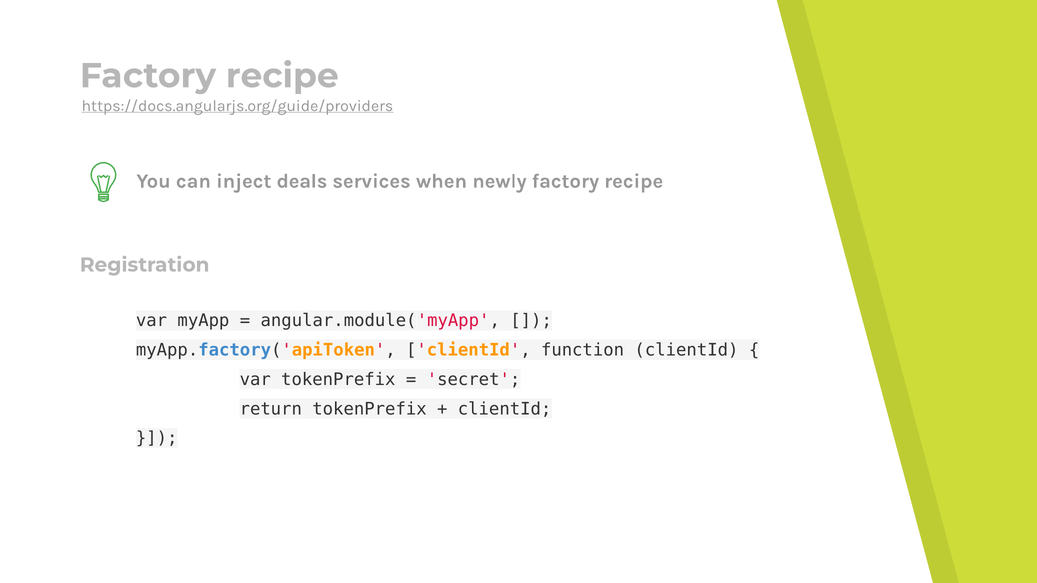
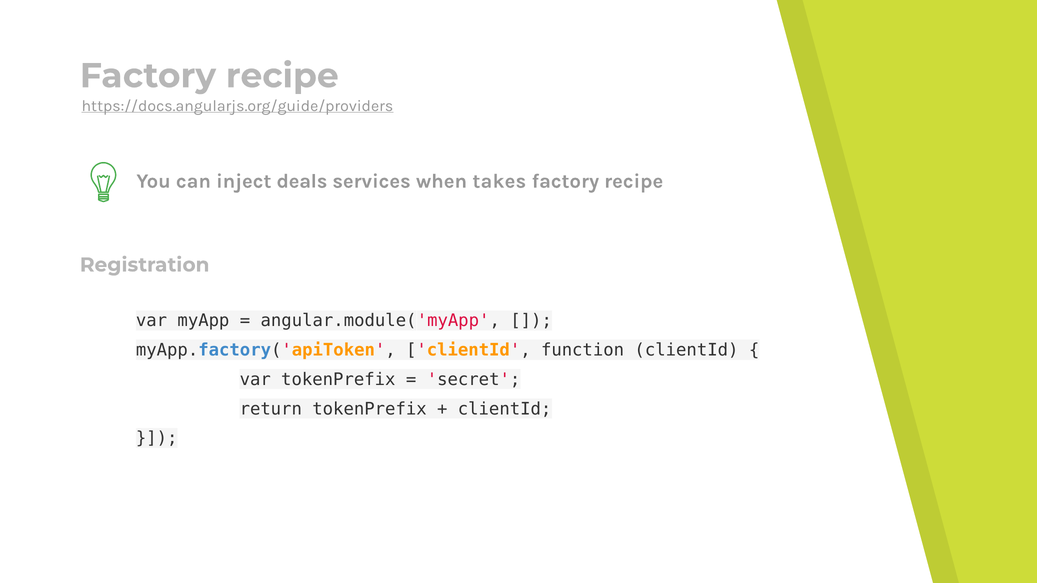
newly: newly -> takes (499, 181)
